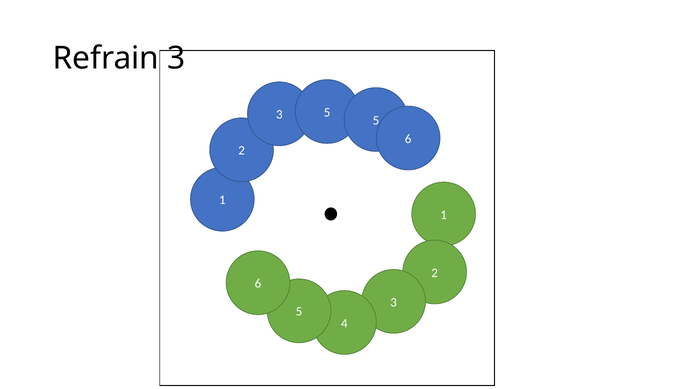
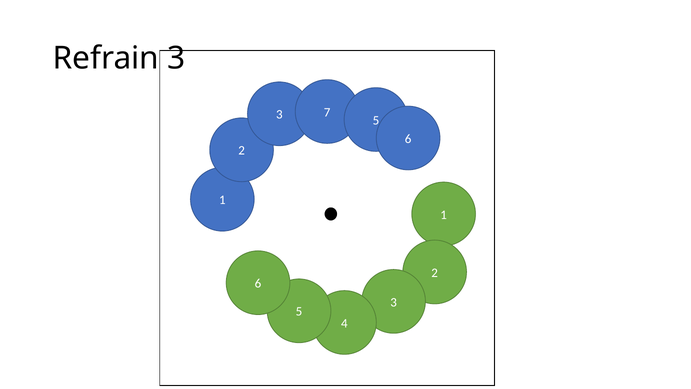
3 5: 5 -> 7 (327, 112)
